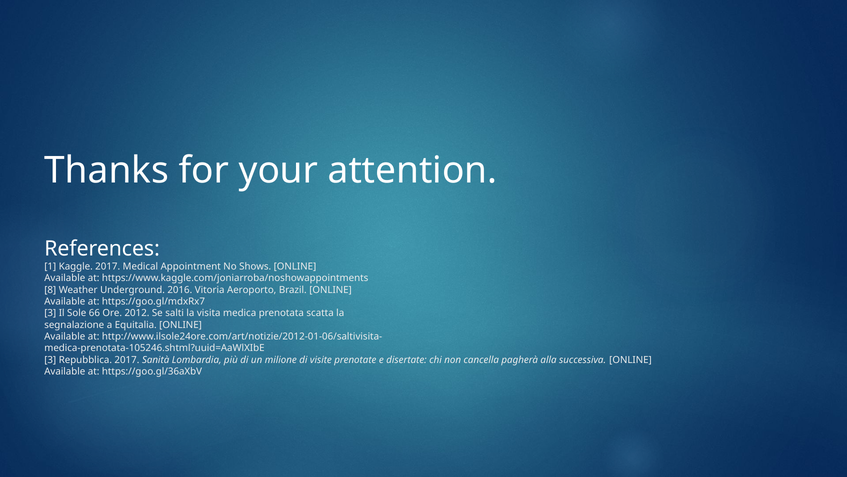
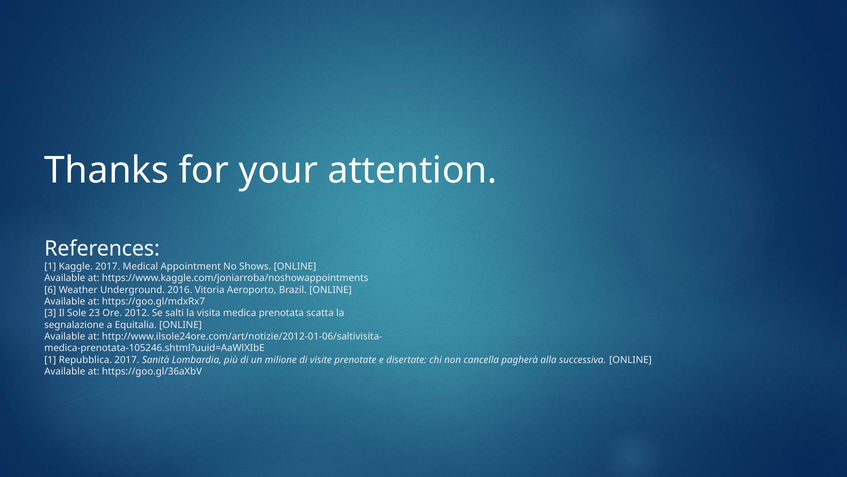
8: 8 -> 6 (50, 290)
66: 66 -> 23 (94, 313)
3: 3 -> 1 (50, 359)
